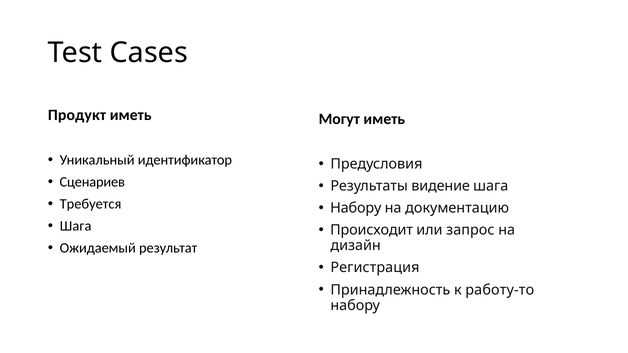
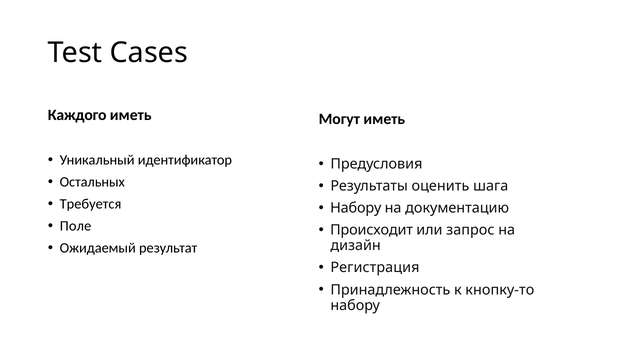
Продукт: Продукт -> Каждого (77, 115)
Сценариев: Сценариев -> Остальных (92, 182)
видение: видение -> оценить (440, 186)
Шага: Шага -> Поле (76, 226)
работу-то: работу-то -> кнопку-то (500, 290)
